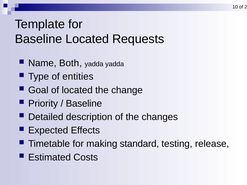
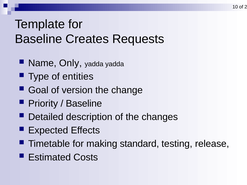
Baseline Located: Located -> Creates (87, 39)
Both: Both -> Only (70, 63)
of located: located -> version (77, 90)
